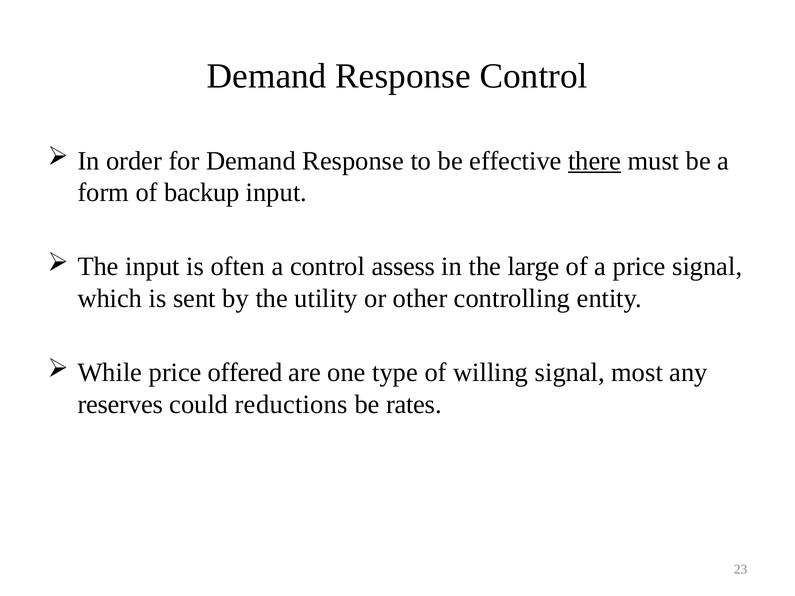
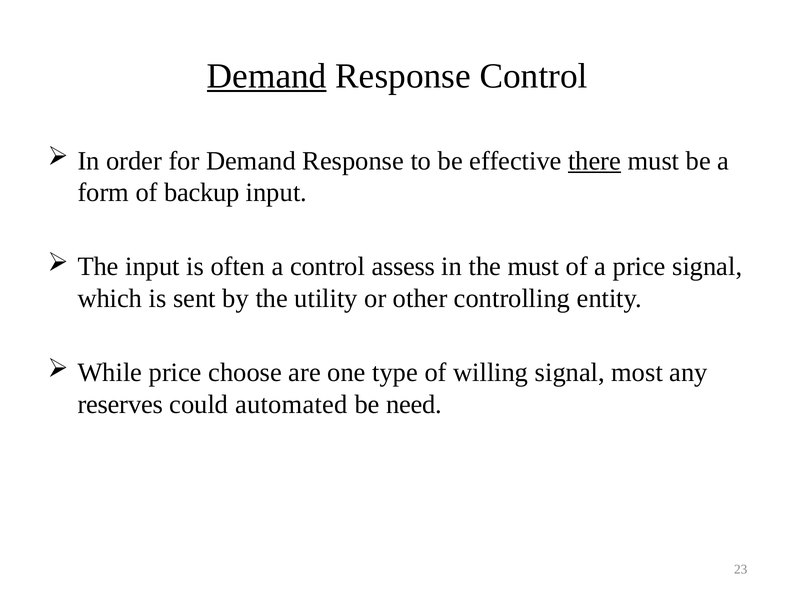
Demand underline: none -> present (267, 76)
the large: large -> must (533, 267)
offered: offered -> choose (245, 373)
reductions: reductions -> automated (291, 405)
rates: rates -> need (414, 405)
